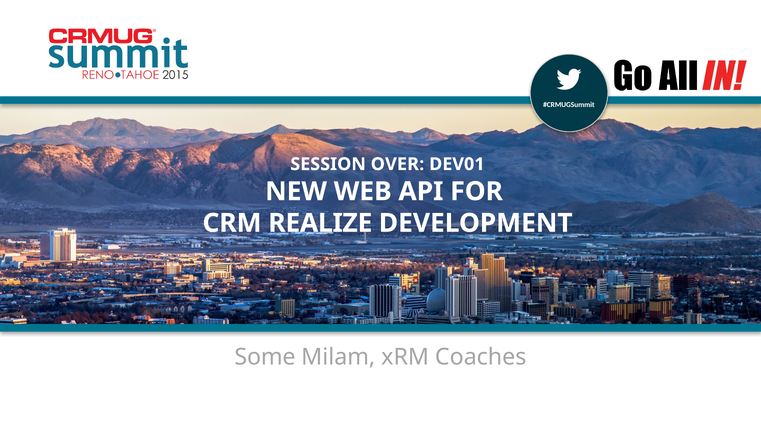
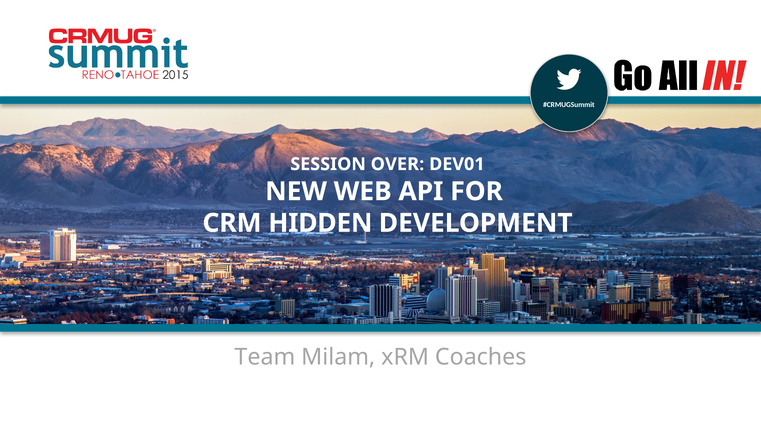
REALIZE: REALIZE -> HIDDEN (320, 223)
Some: Some -> Team (265, 357)
